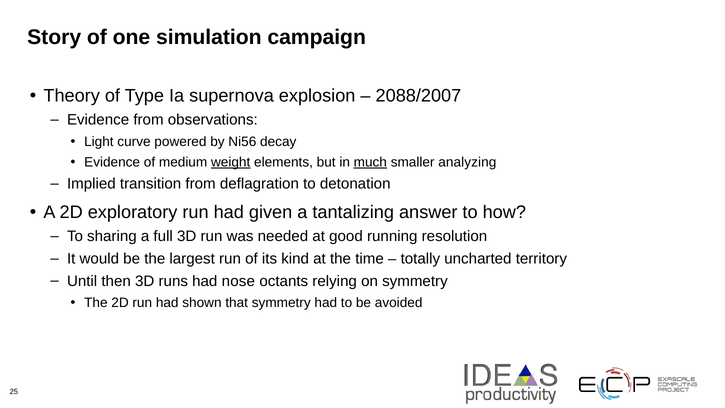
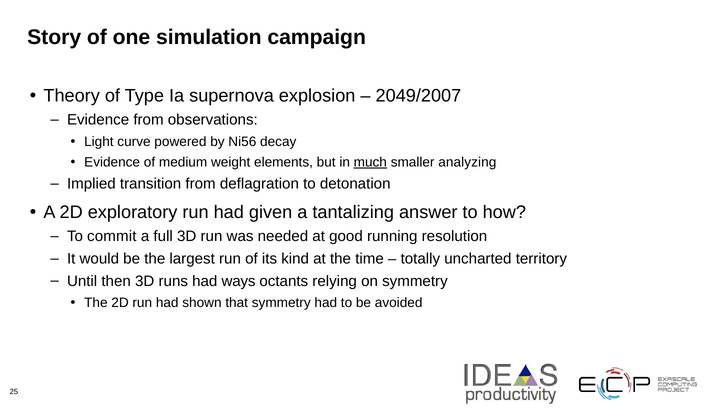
2088/2007: 2088/2007 -> 2049/2007 (418, 96)
weight underline: present -> none (231, 162)
sharing: sharing -> commit (112, 236)
nose: nose -> ways (239, 281)
